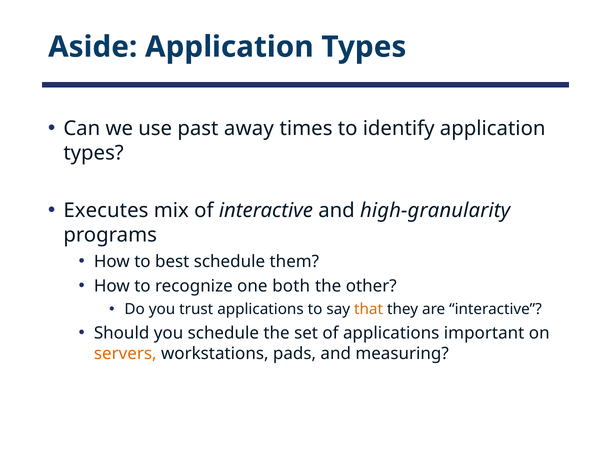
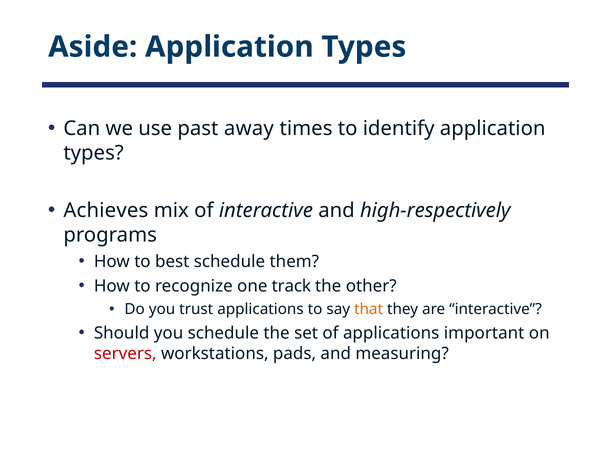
Executes: Executes -> Achieves (106, 211)
high-granularity: high-granularity -> high-respectively (435, 211)
both: both -> track (291, 286)
servers colour: orange -> red (125, 354)
